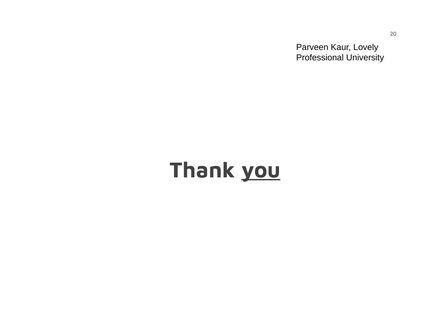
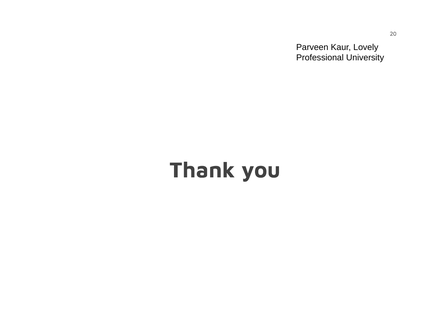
you underline: present -> none (261, 170)
